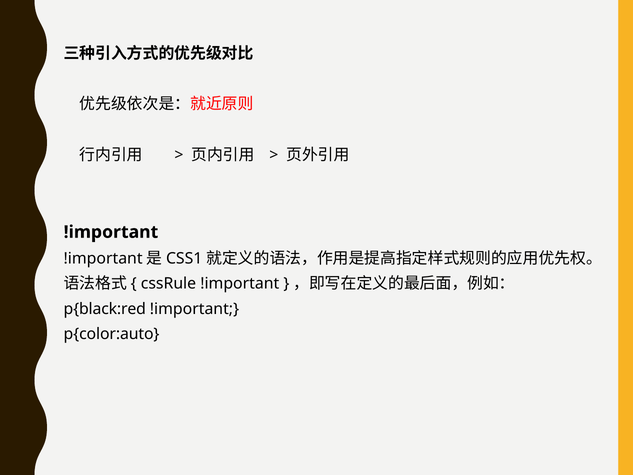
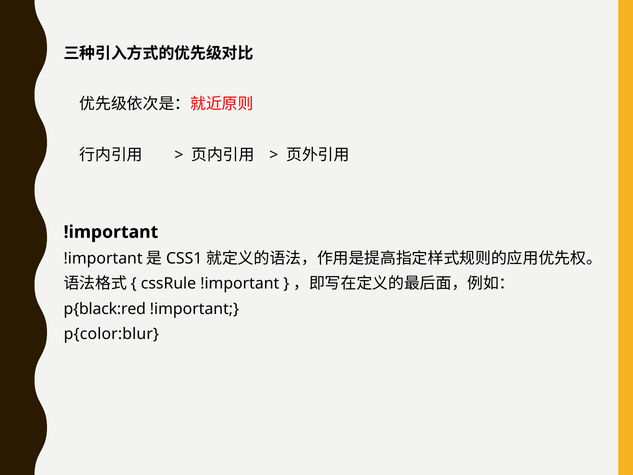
p{color:auto: p{color:auto -> p{color:blur (111, 334)
